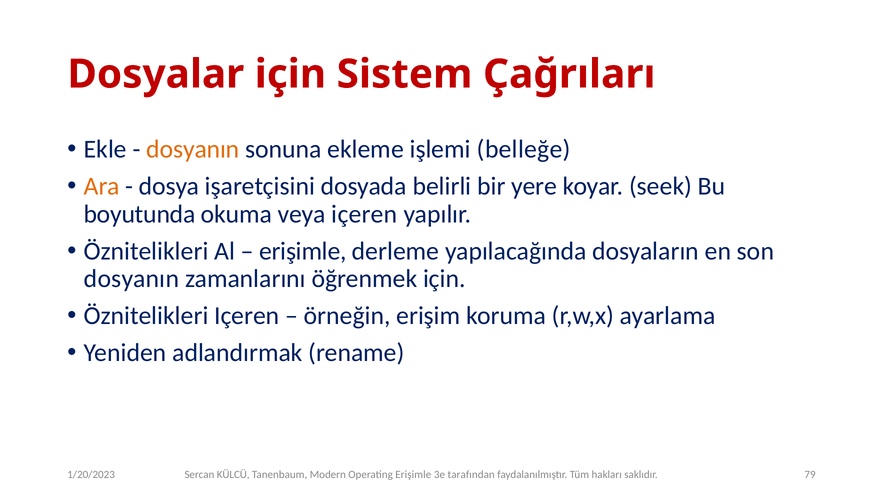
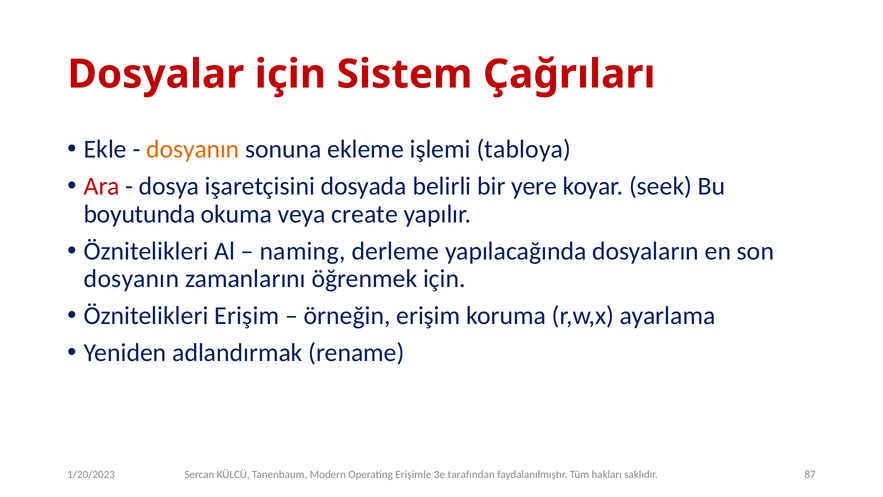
belleğe: belleğe -> tabloya (524, 149)
Ara colour: orange -> red (102, 186)
veya içeren: içeren -> create (365, 214)
erişimle: erişimle -> naming (303, 251)
Öznitelikleri Içeren: Içeren -> Erişim (247, 316)
79: 79 -> 87 (810, 474)
